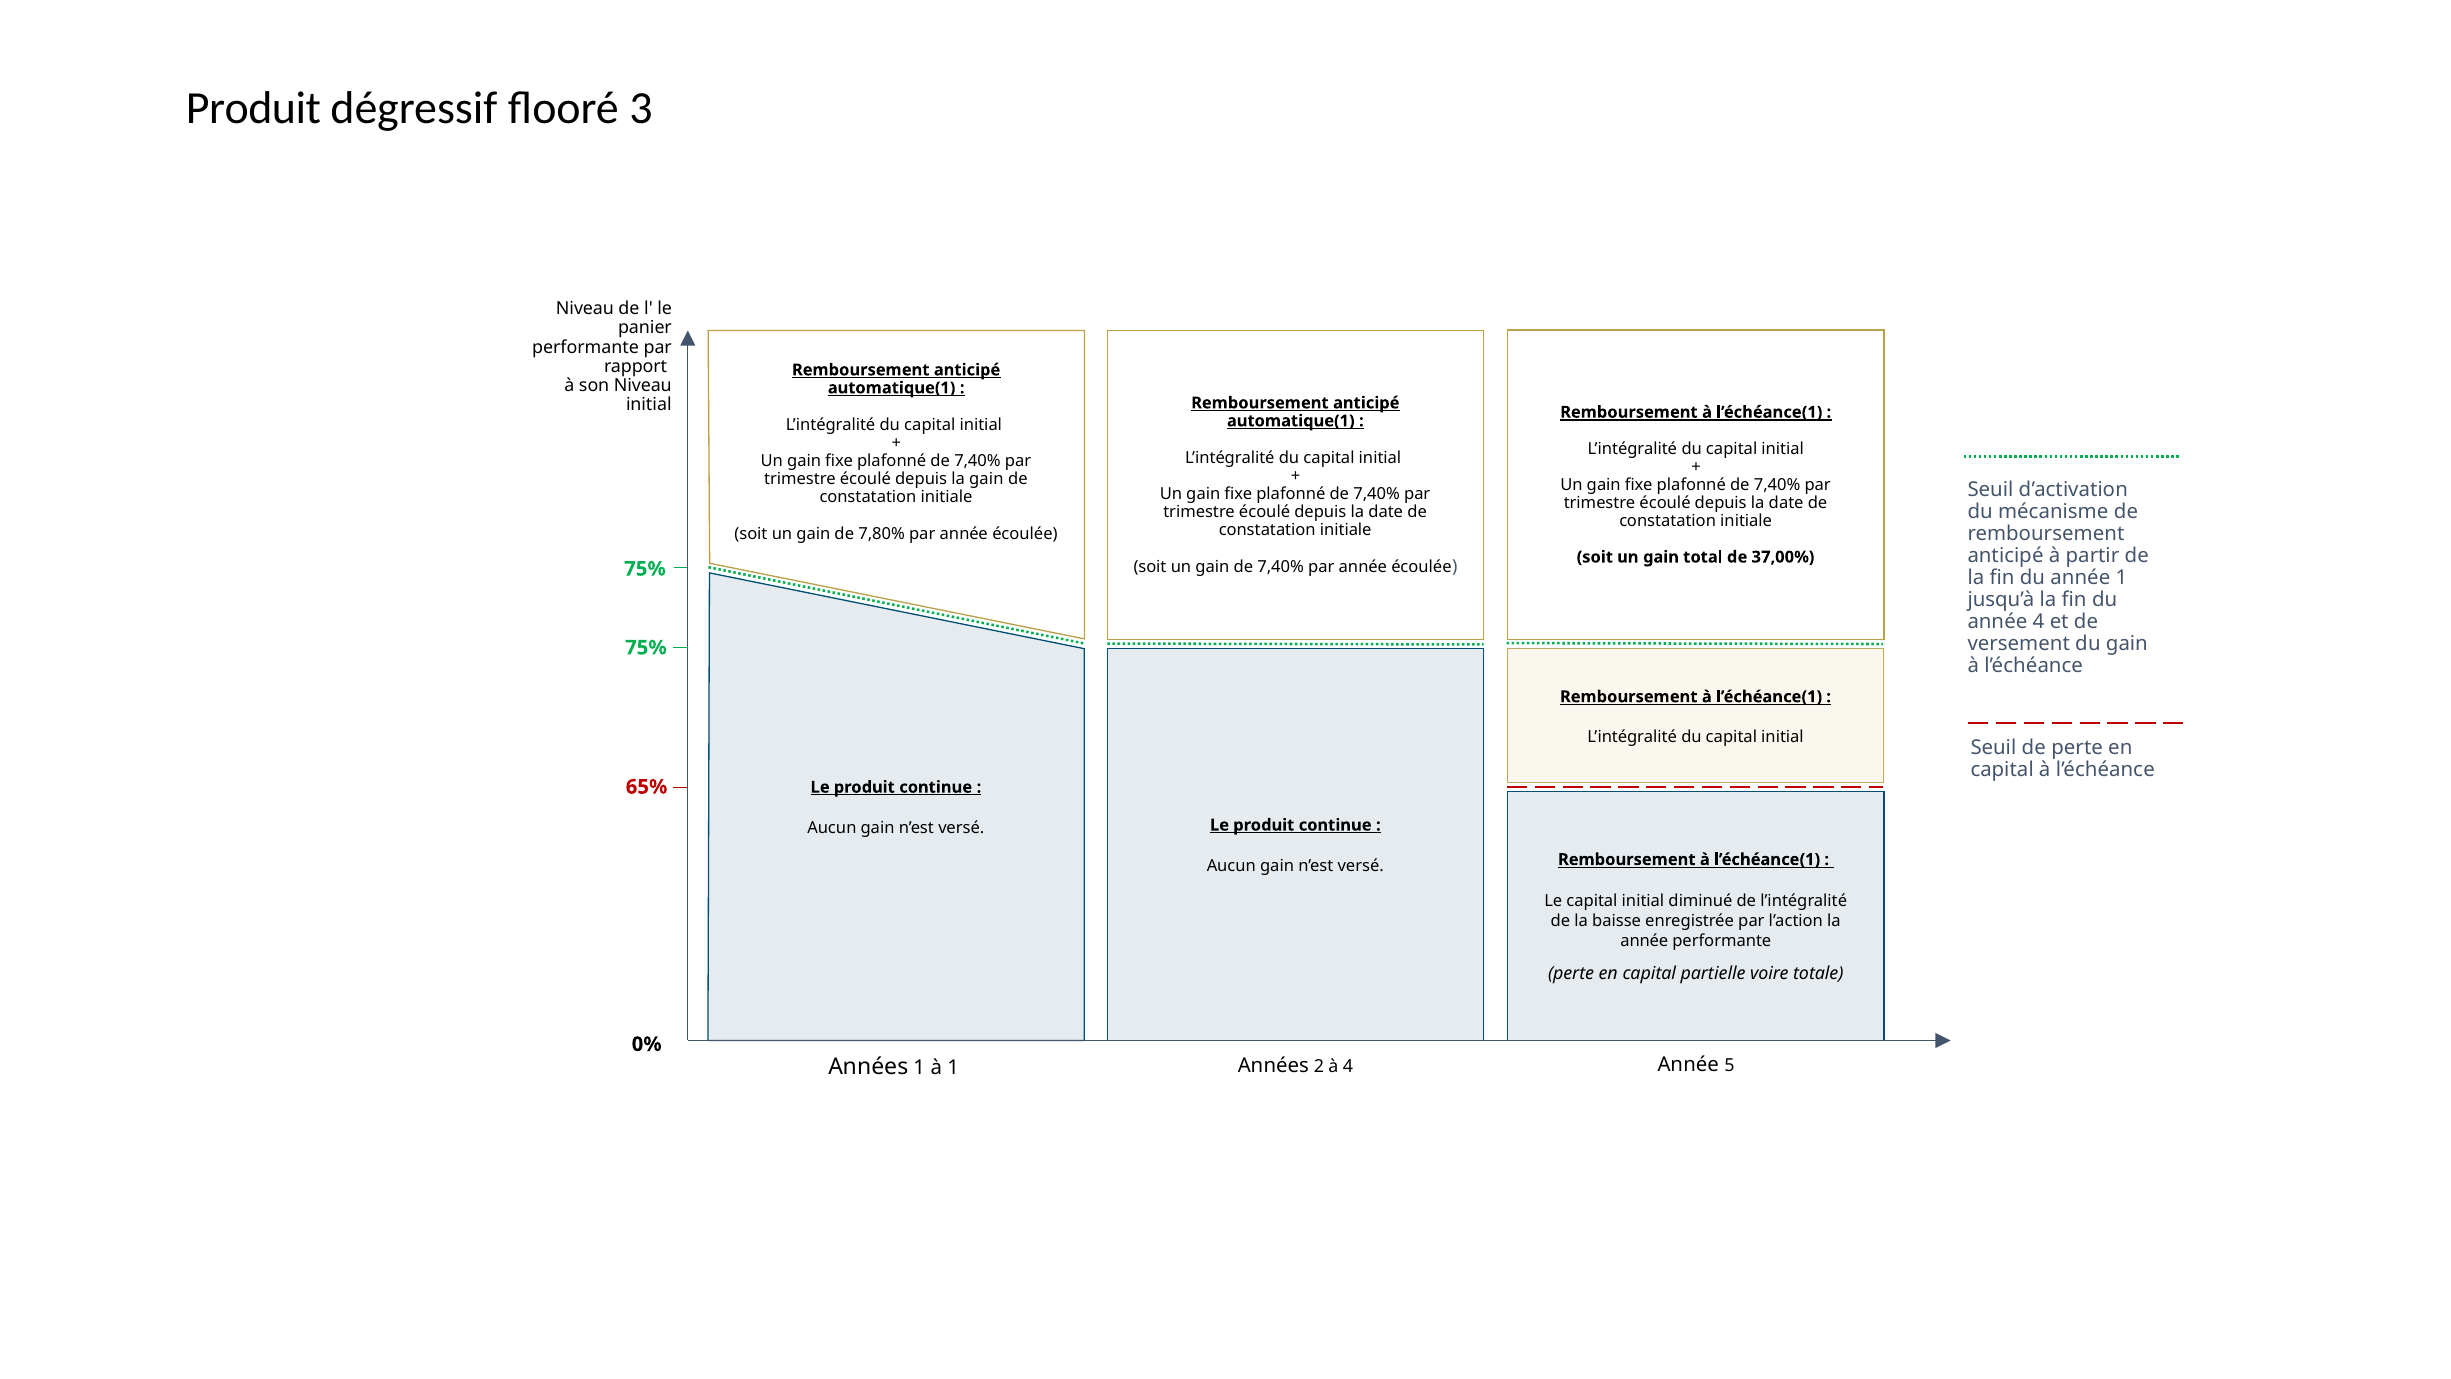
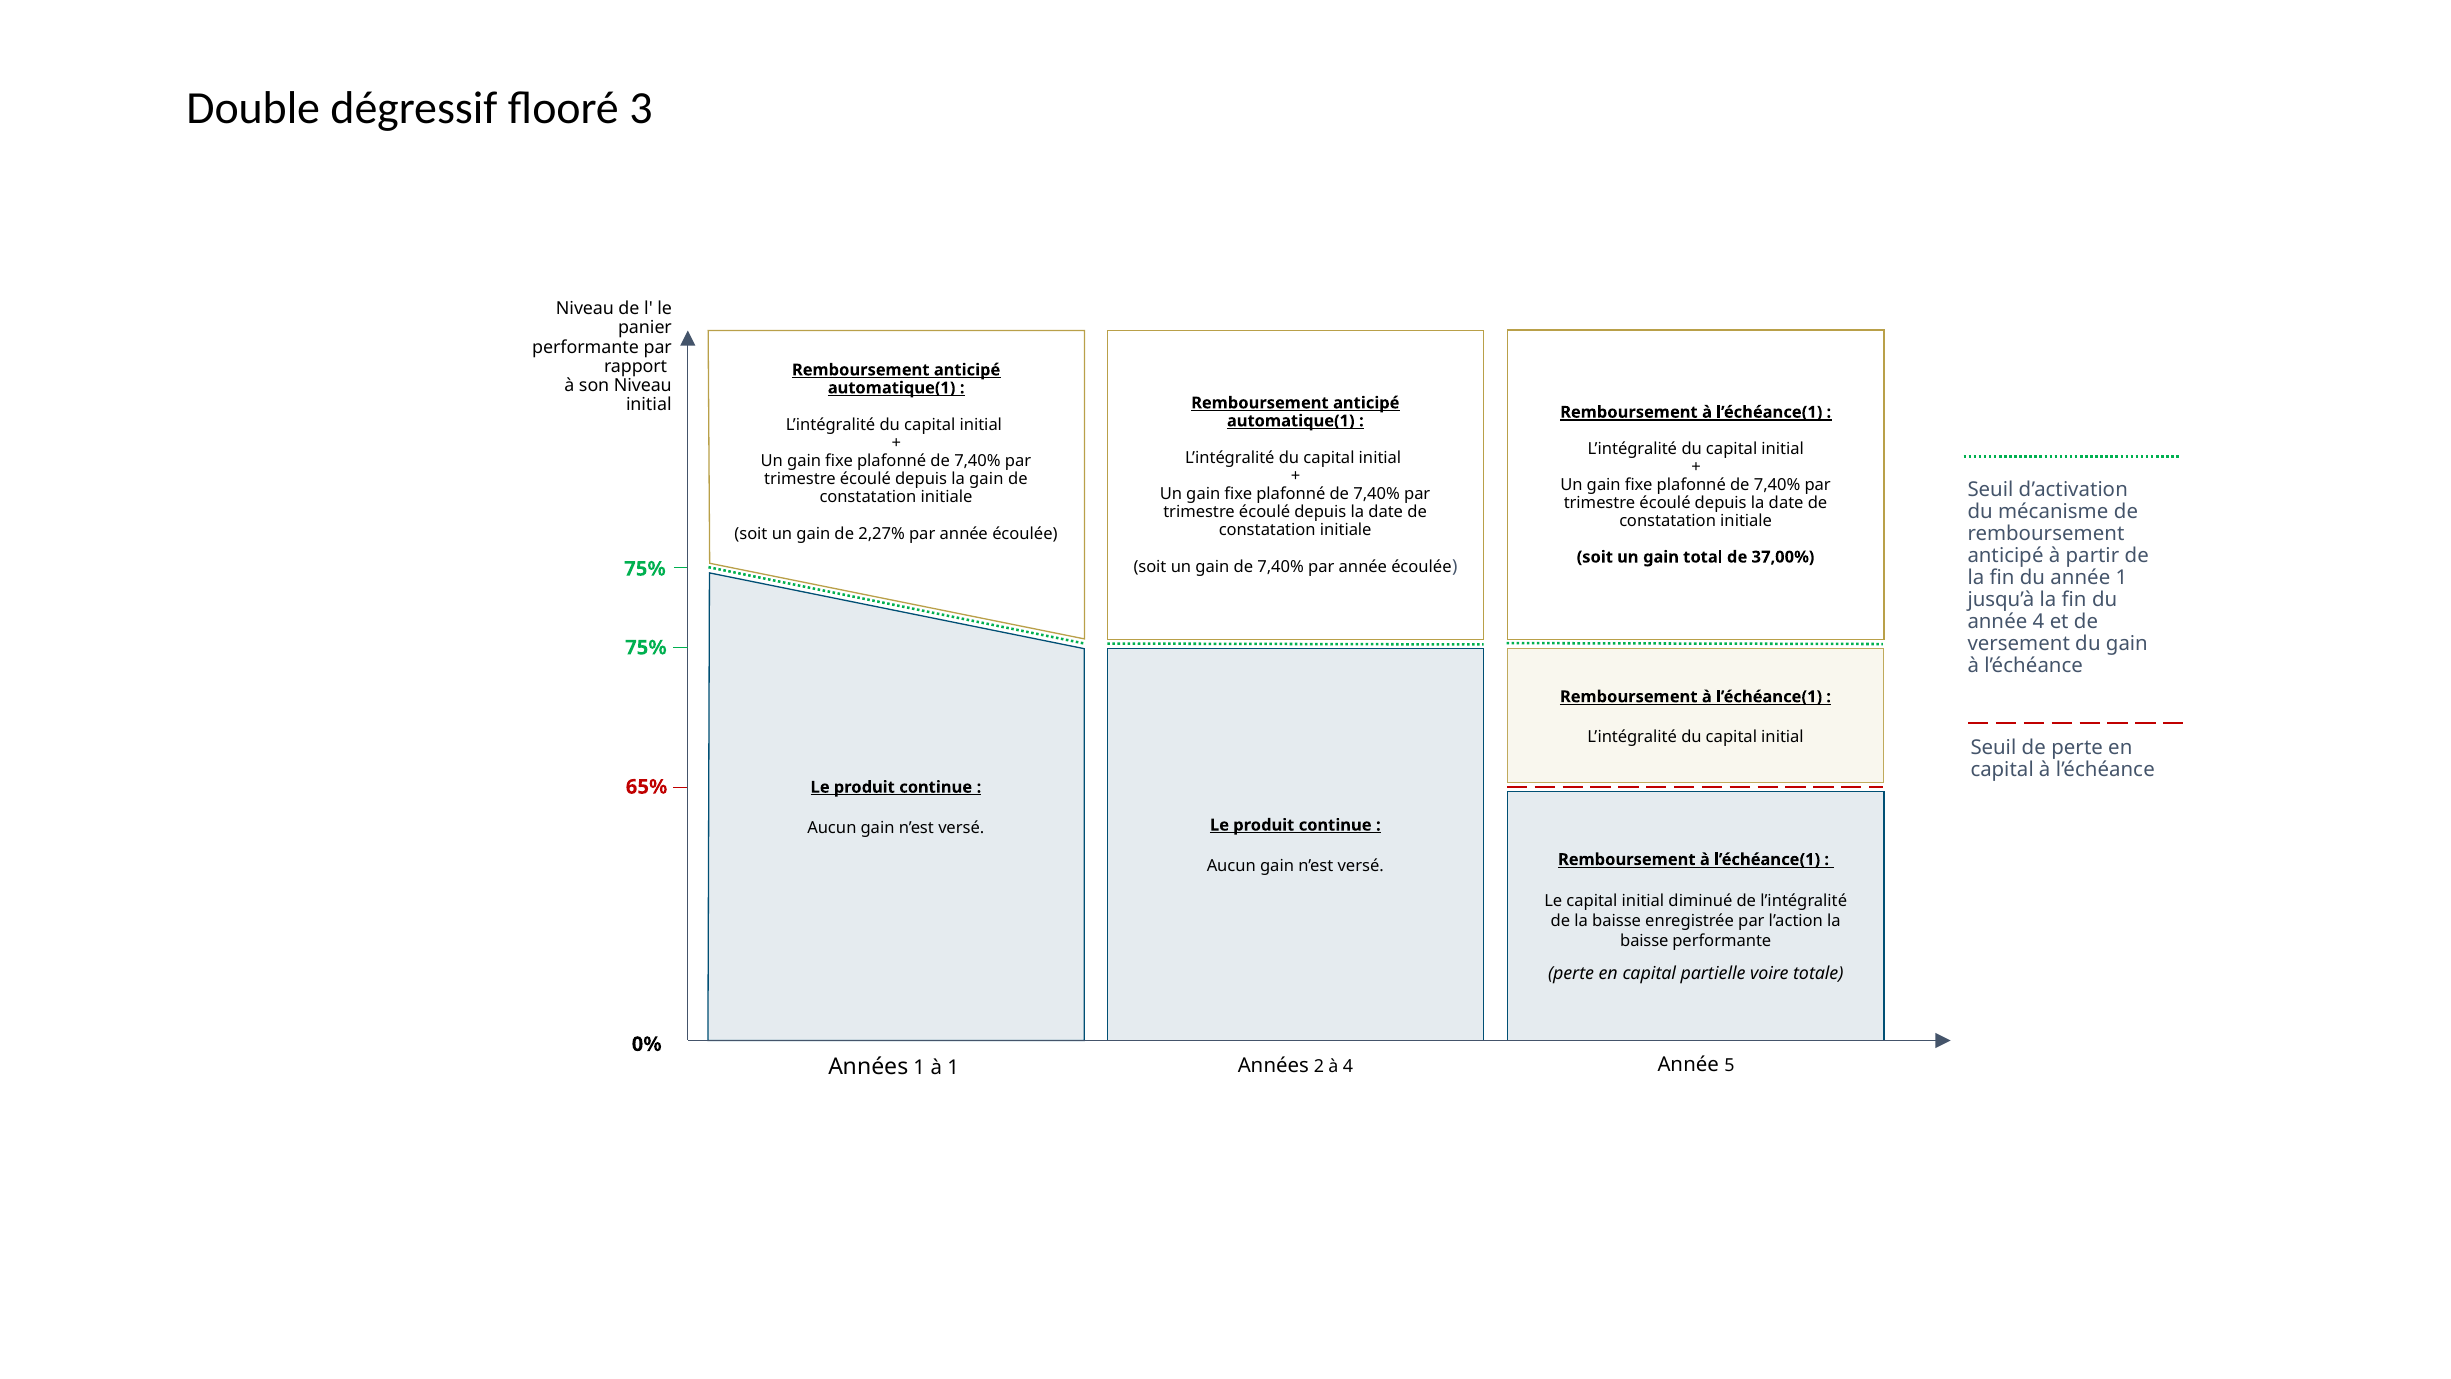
Produit: Produit -> Double (253, 109)
7,80%: 7,80% -> 2,27% (882, 534)
année: année -> baisse (1644, 940)
